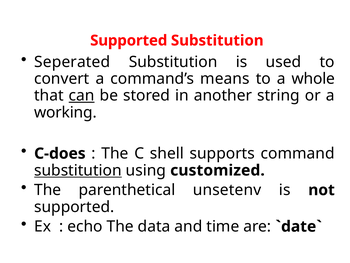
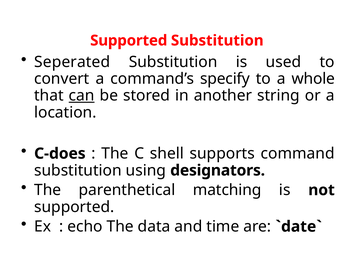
means: means -> specify (225, 79)
working: working -> location (65, 112)
substitution underline: present -> none (78, 170)
customized: customized -> designators (218, 170)
unsetenv: unsetenv -> matching (227, 190)
